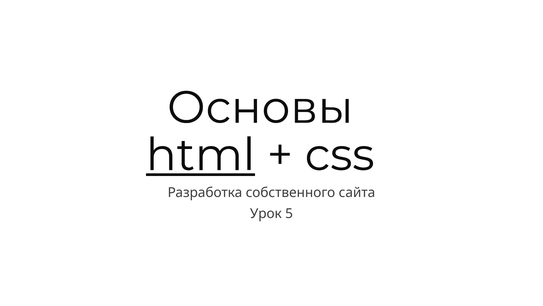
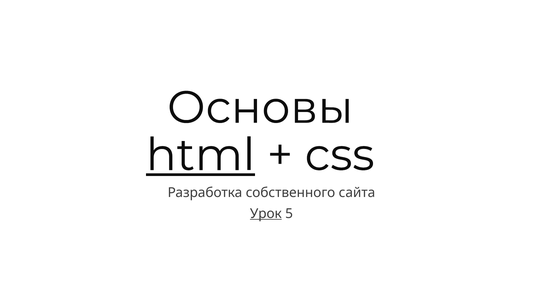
Урок underline: none -> present (266, 213)
